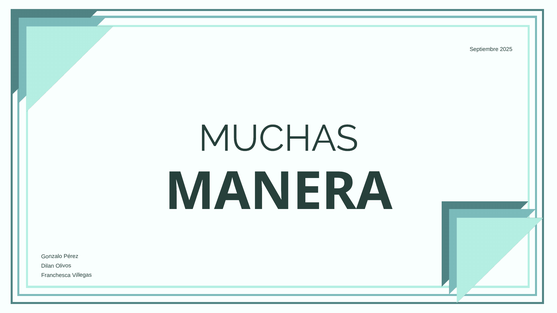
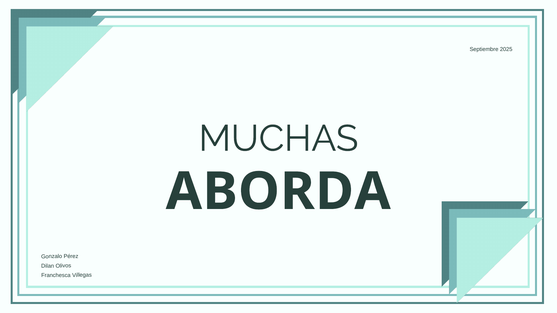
MANERA: MANERA -> ABORDA (278, 192)
